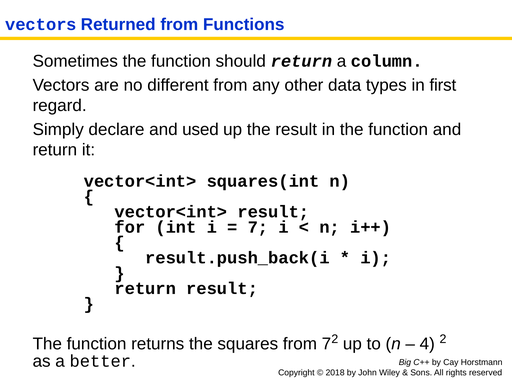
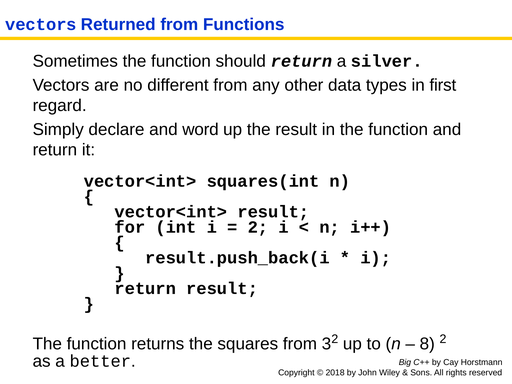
column: column -> silver (387, 61)
used: used -> word (200, 130)
7: 7 -> 2 (258, 227)
from 7: 7 -> 3 (326, 344)
4: 4 -> 8 (427, 344)
